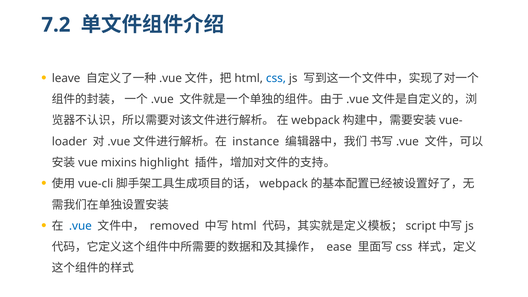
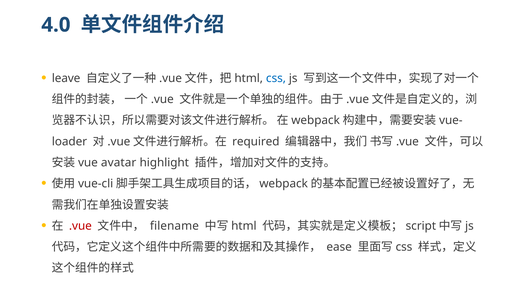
7.2: 7.2 -> 4.0 (56, 25)
instance: instance -> required (256, 142)
mixins: mixins -> avatar (119, 163)
.vue colour: blue -> red (80, 226)
removed: removed -> filename (174, 226)
